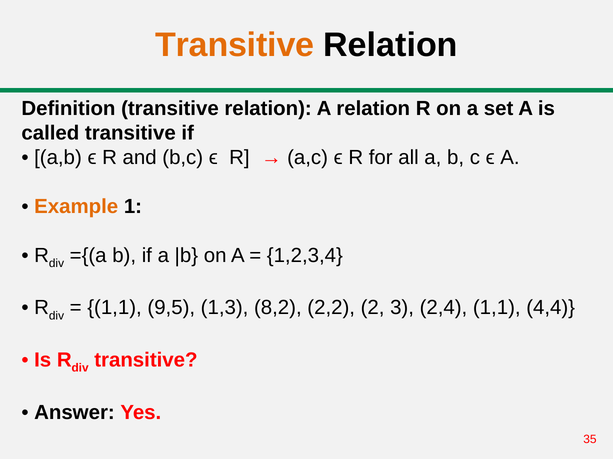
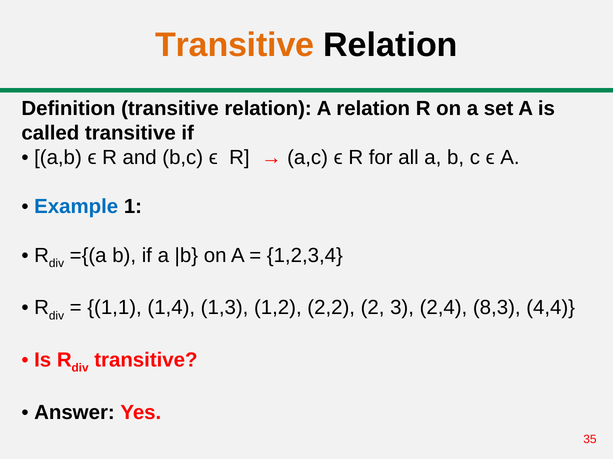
Example colour: orange -> blue (76, 207)
9,5: 9,5 -> 1,4 (171, 308)
8,2: 8,2 -> 1,2 (278, 308)
2,4 1,1: 1,1 -> 8,3 (497, 308)
